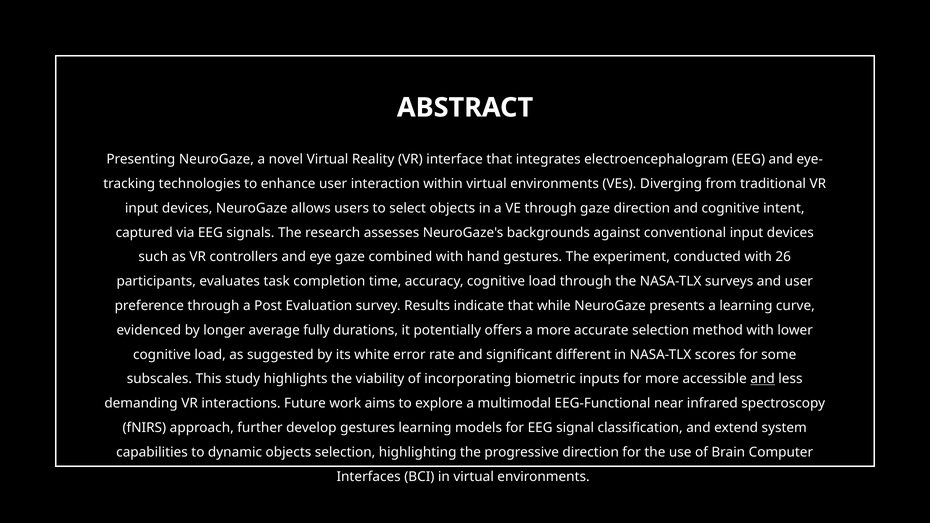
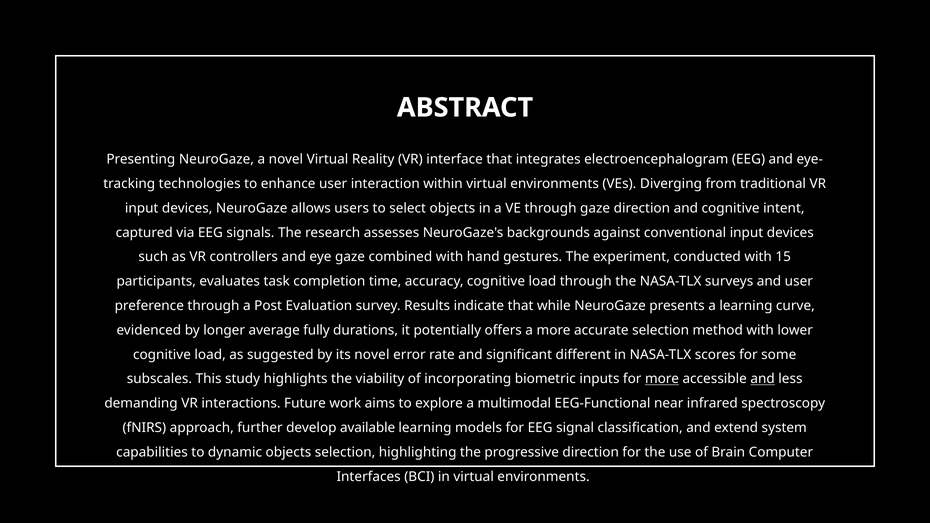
26: 26 -> 15 (783, 257)
its white: white -> novel (372, 355)
more underline: none -> present (662, 379)
develop gestures: gestures -> available (368, 428)
